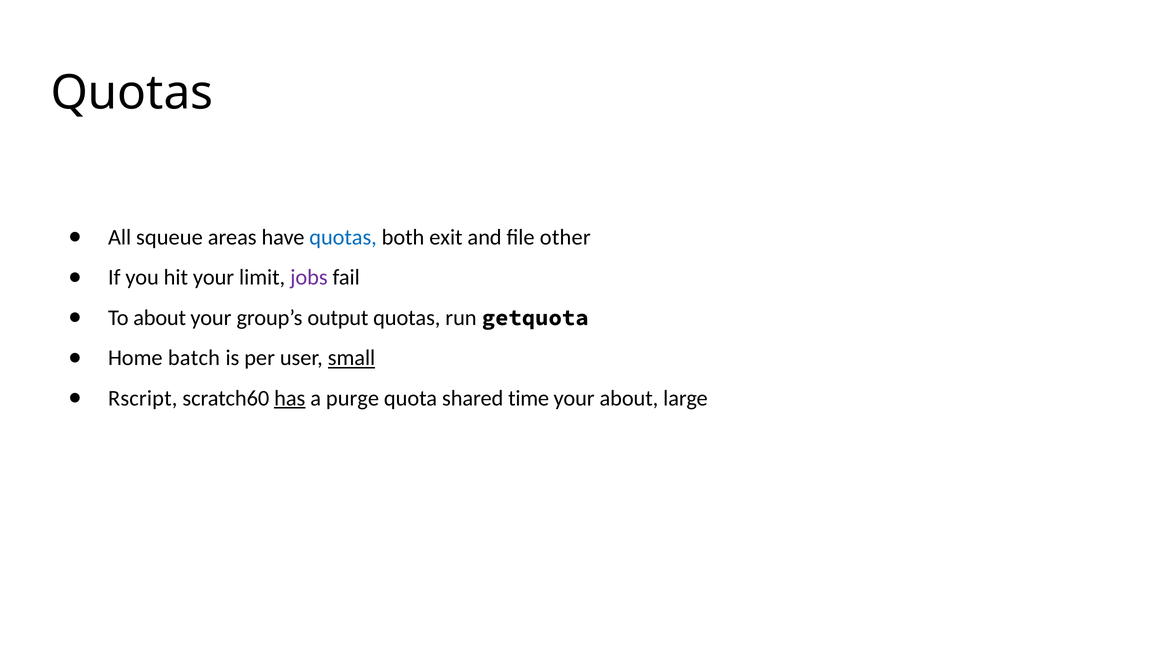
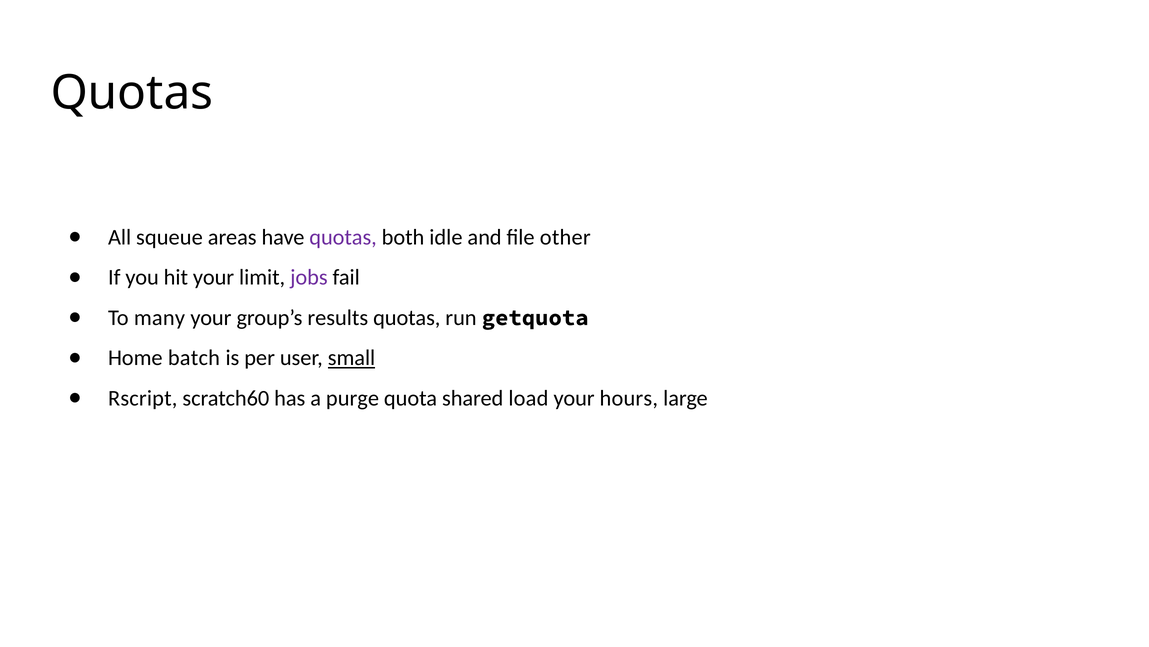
quotas colour: blue -> purple (343, 237)
exit: exit -> idle (446, 237)
To about: about -> many (159, 317)
output: output -> results (338, 317)
has underline: present -> none (290, 398)
time: time -> load (528, 398)
your about: about -> hours (629, 398)
